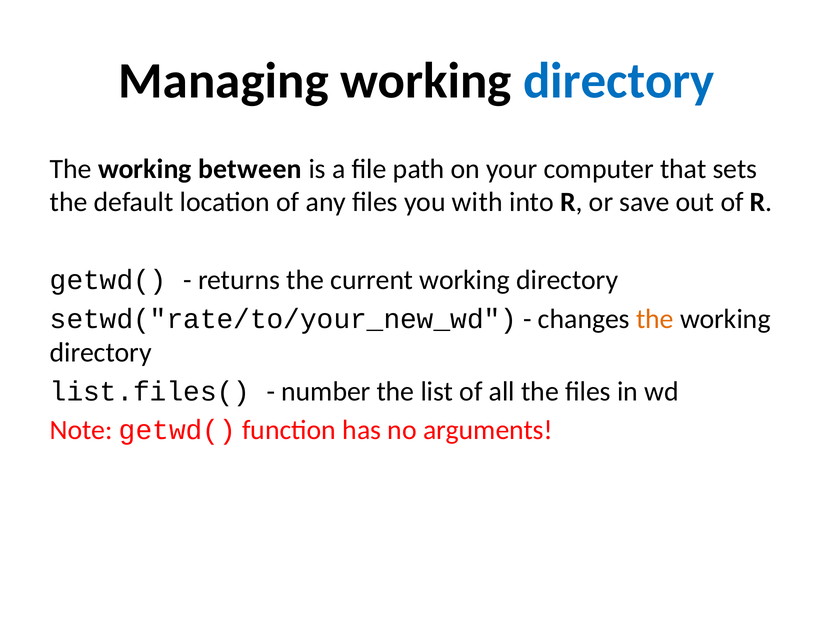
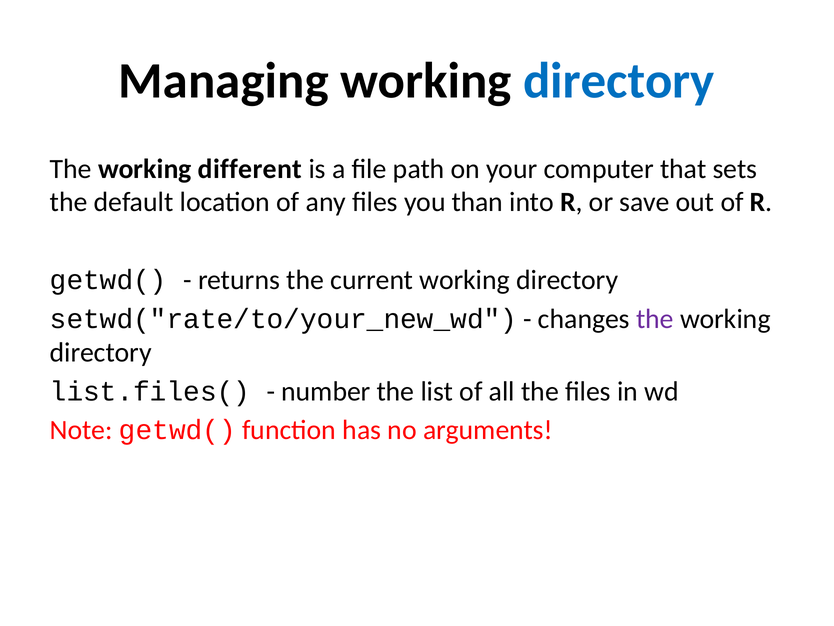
between: between -> different (250, 169)
with: with -> than (477, 202)
the colour: orange -> purple (655, 319)
